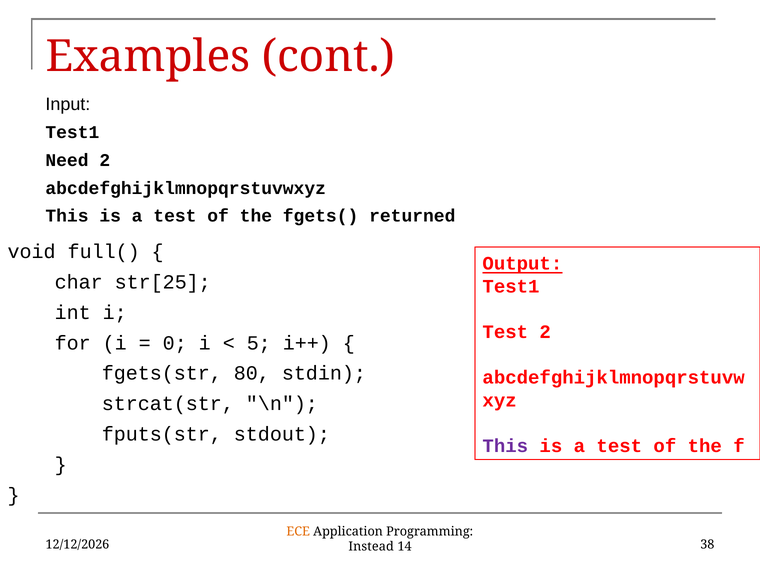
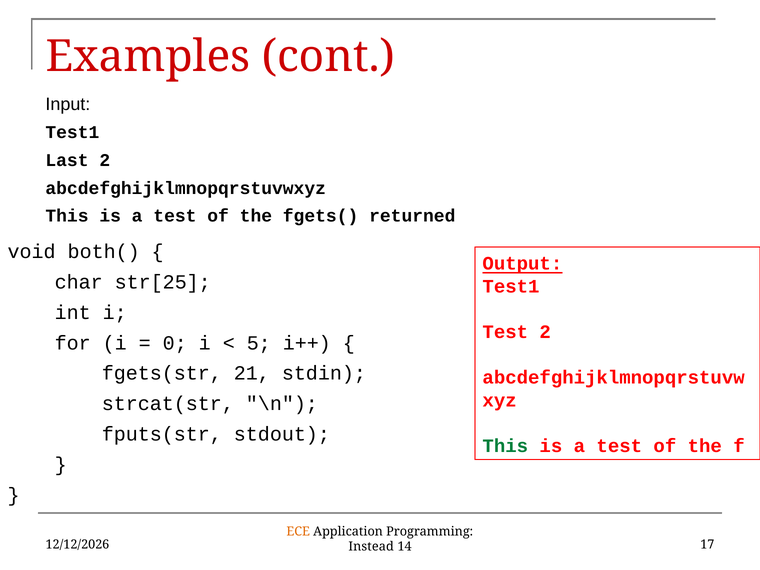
Need: Need -> Last (67, 160)
full(: full( -> both( (104, 252)
80: 80 -> 21 (252, 373)
This colour: purple -> green (505, 446)
38: 38 -> 17 (707, 544)
